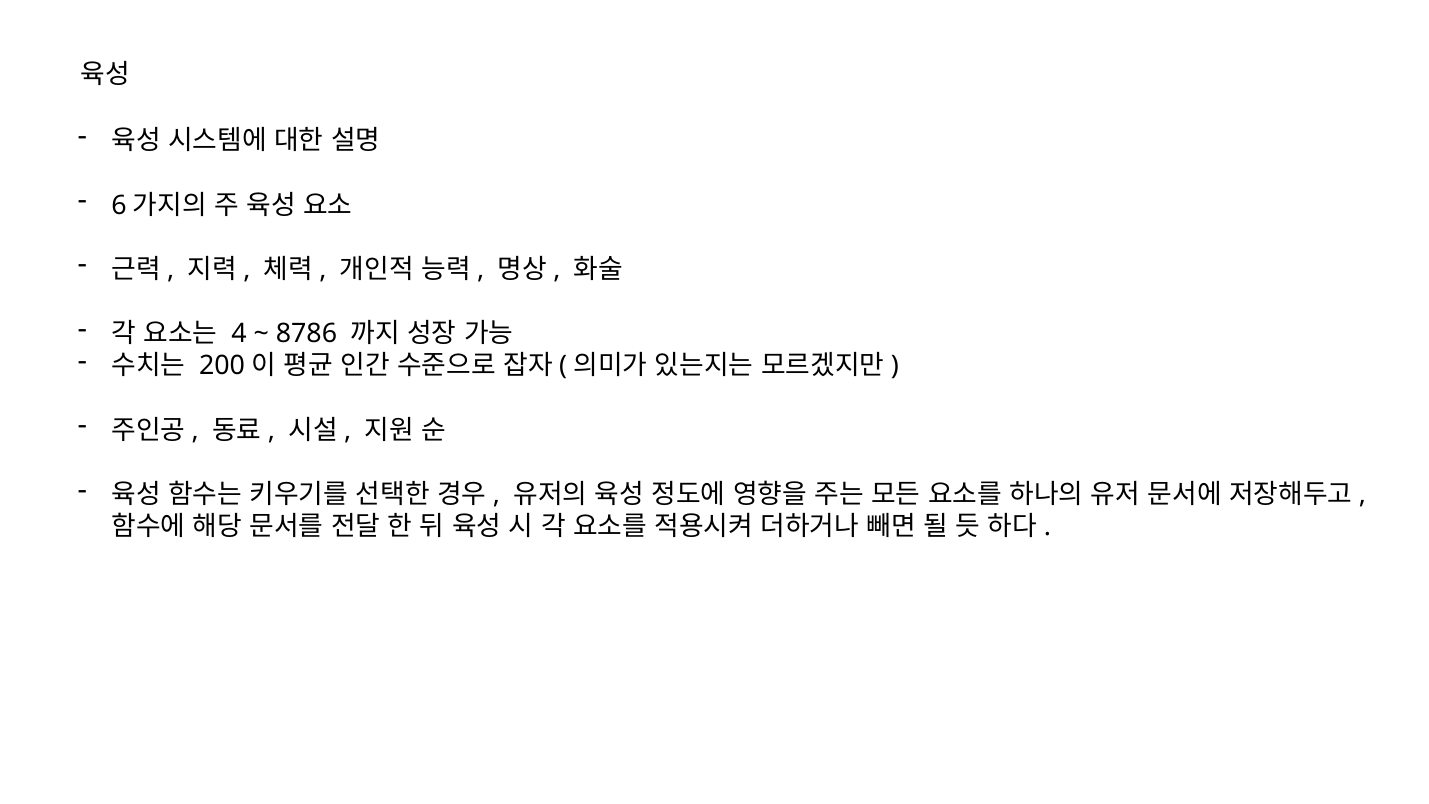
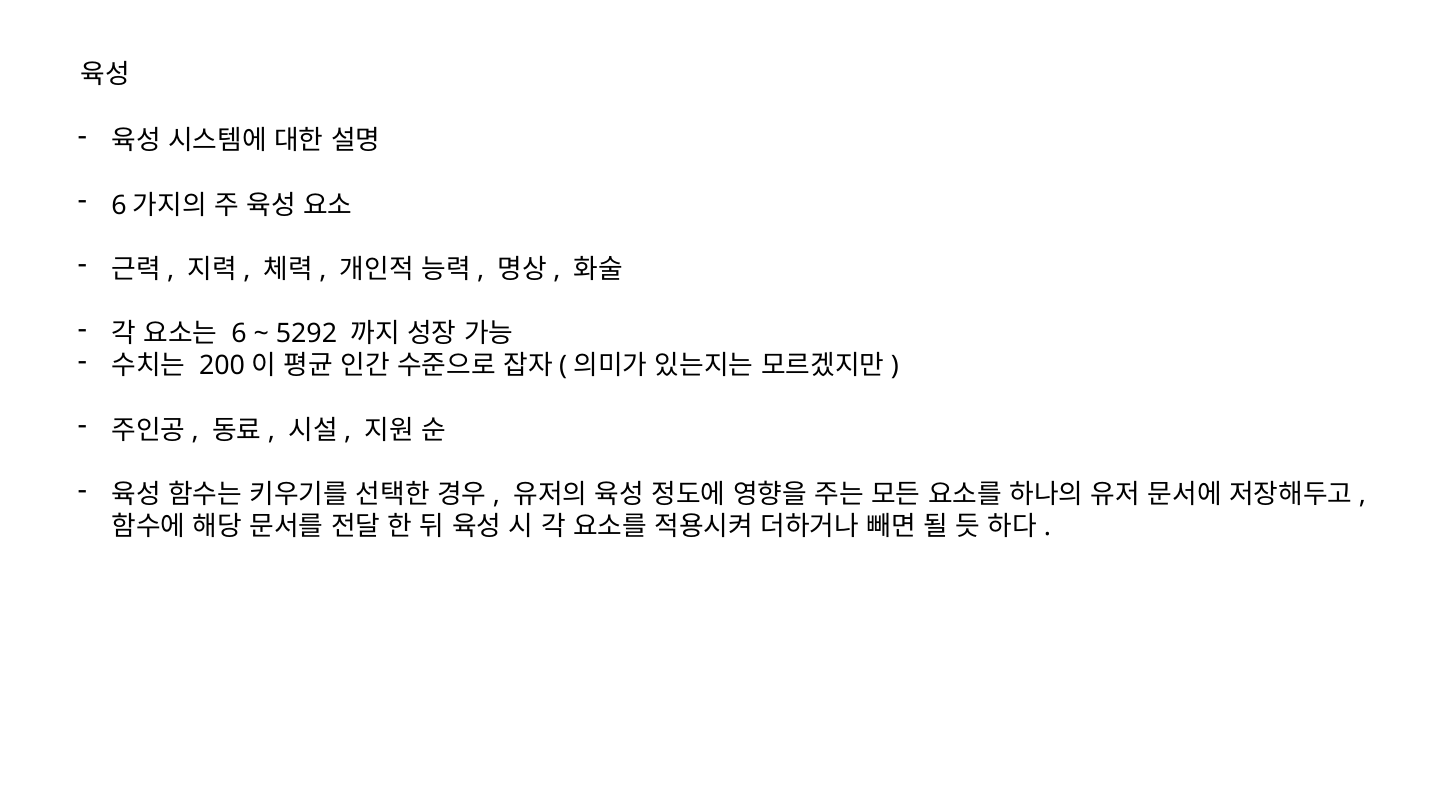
4: 4 -> 6 (239, 334)
8786: 8786 -> 5292 (306, 334)
